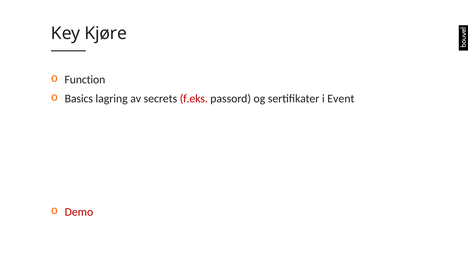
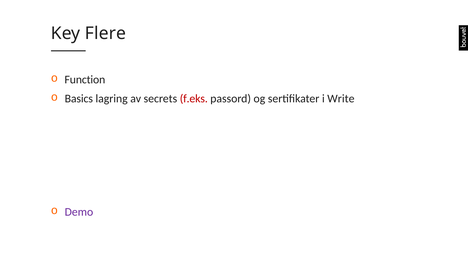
Kjøre: Kjøre -> Flere (106, 33)
Event: Event -> Write (341, 99)
Demo colour: red -> purple (79, 212)
